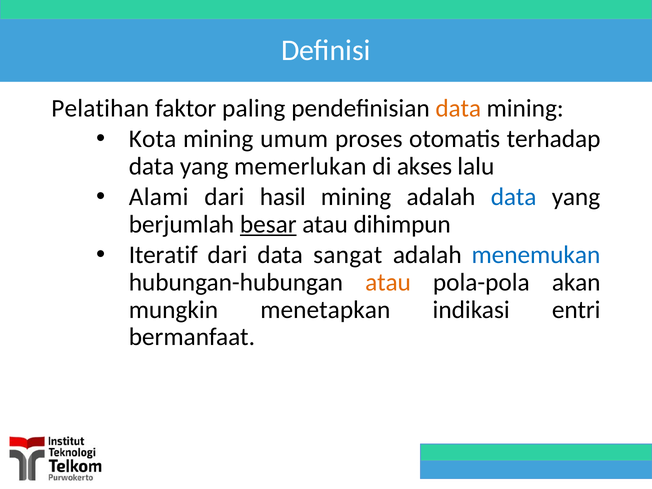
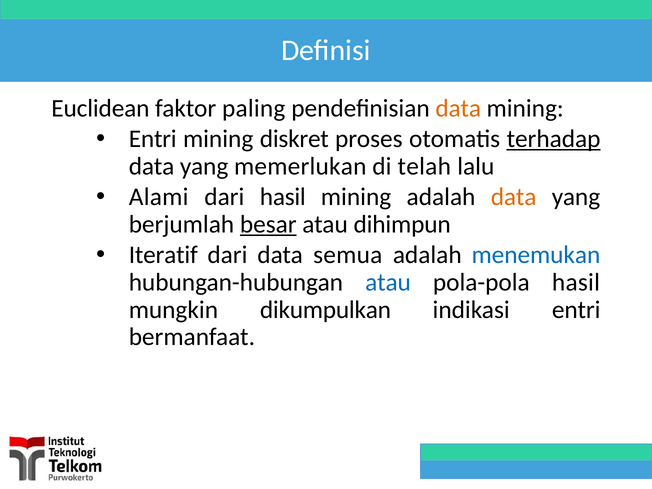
Pelatihan: Pelatihan -> Euclidean (100, 108)
Kota: Kota -> Entri (153, 139)
umum: umum -> diskret (294, 139)
terhadap underline: none -> present (554, 139)
akses: akses -> telah (424, 166)
data colour: blue -> orange (514, 197)
sangat: sangat -> semua (348, 255)
atau colour: orange -> blue (388, 282)
pola-pola akan: akan -> hasil (576, 282)
menetapkan: menetapkan -> dikumpulkan (325, 310)
